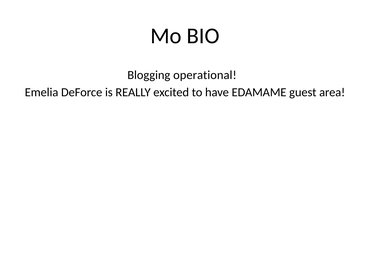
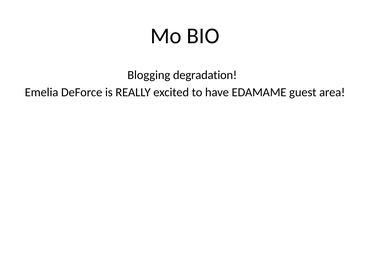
operational: operational -> degradation (205, 75)
